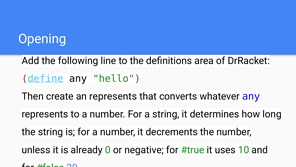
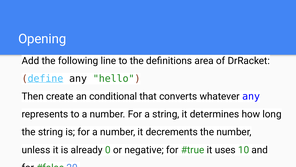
an represents: represents -> conditional (113, 96)
